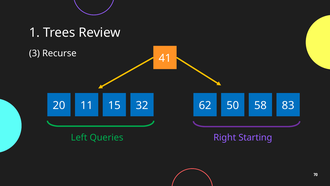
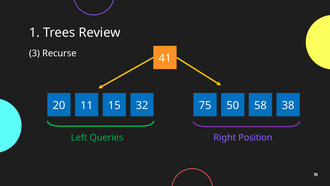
62: 62 -> 75 (205, 105)
83: 83 -> 38 (288, 105)
Starting: Starting -> Position (255, 137)
